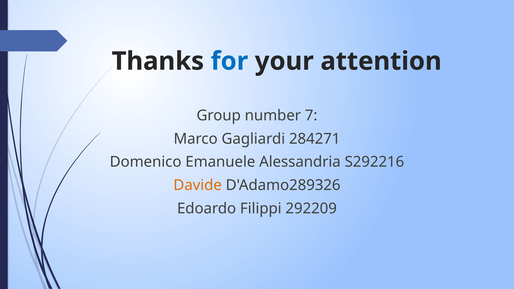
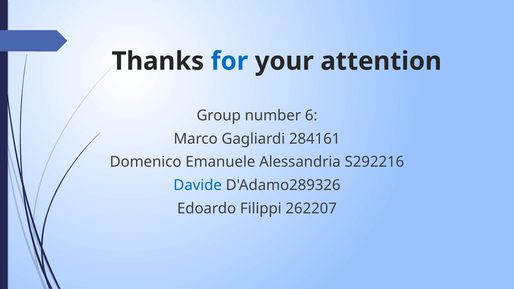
7: 7 -> 6 (311, 115)
284271: 284271 -> 284161 (315, 139)
Davide colour: orange -> blue (198, 185)
292209: 292209 -> 262207 (311, 209)
